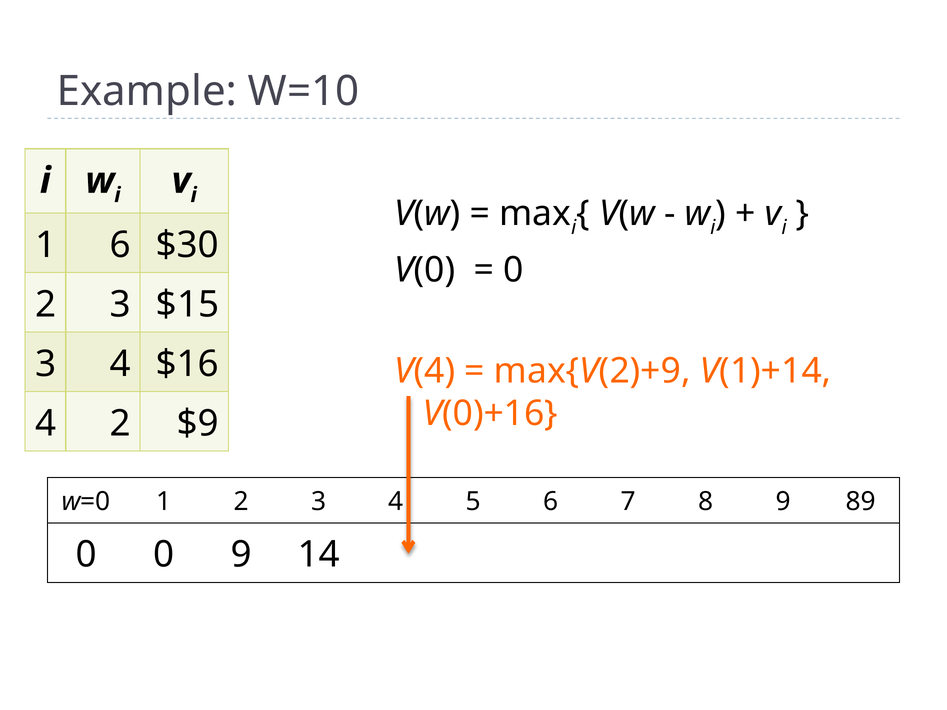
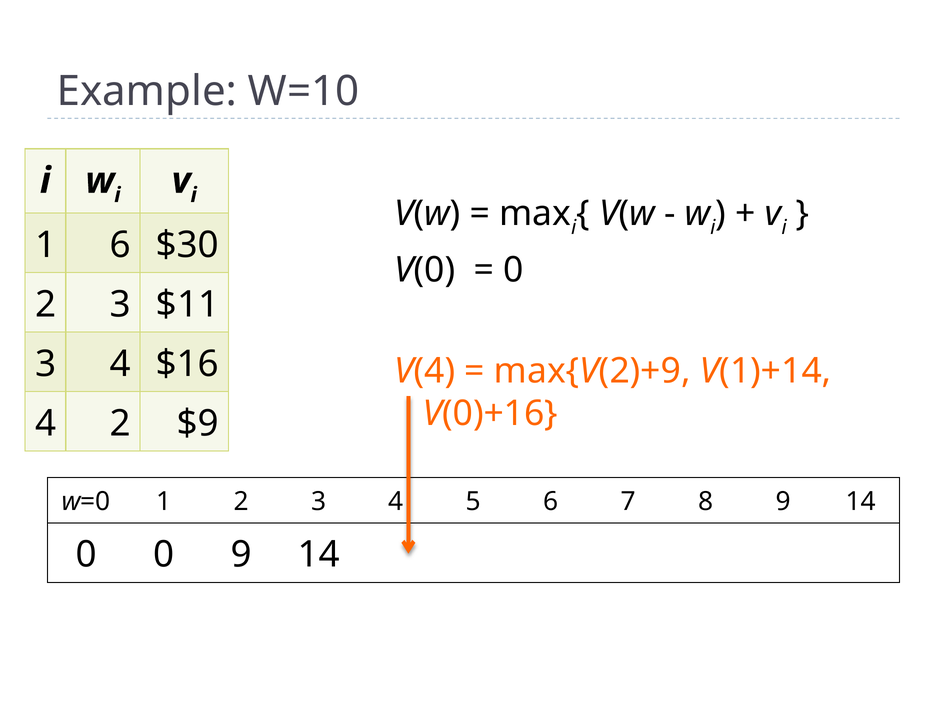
$15: $15 -> $11 (188, 304)
8 9 89: 89 -> 14 (861, 502)
